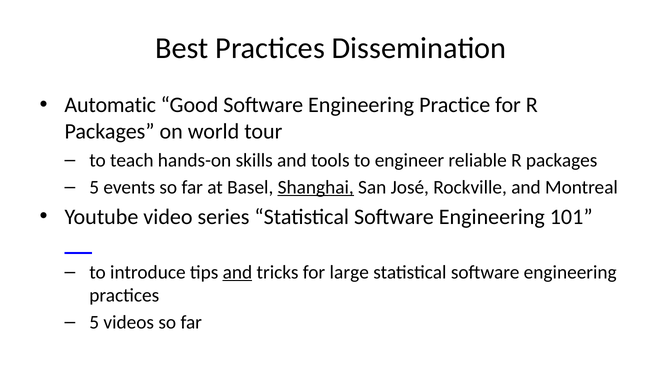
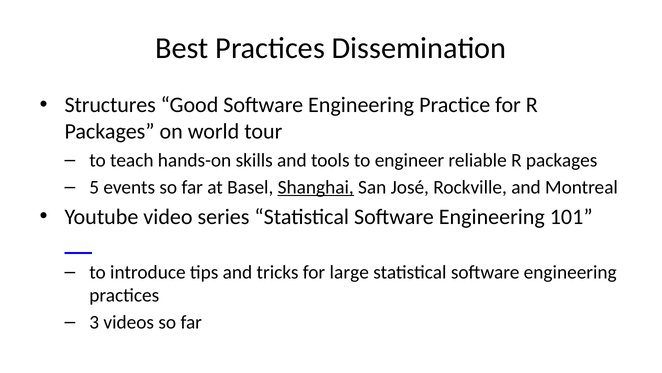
Automatic: Automatic -> Structures (110, 105)
and underline: present -> none (237, 272)
5: 5 -> 3 (94, 322)
